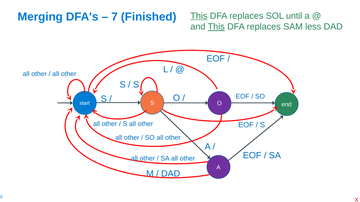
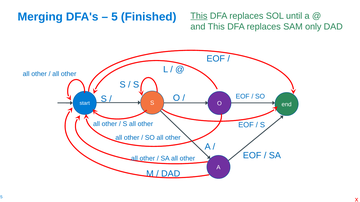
7: 7 -> 5 (114, 17)
This underline: present -> none (216, 27)
less: less -> only (313, 27)
